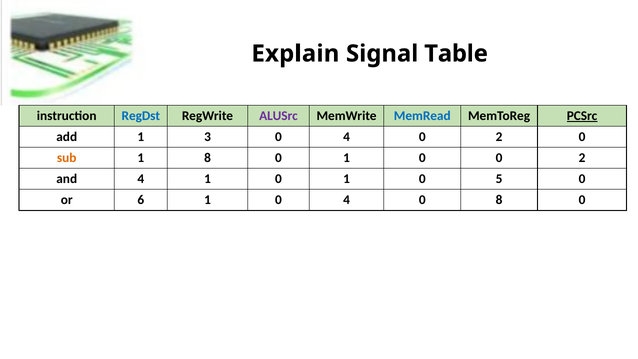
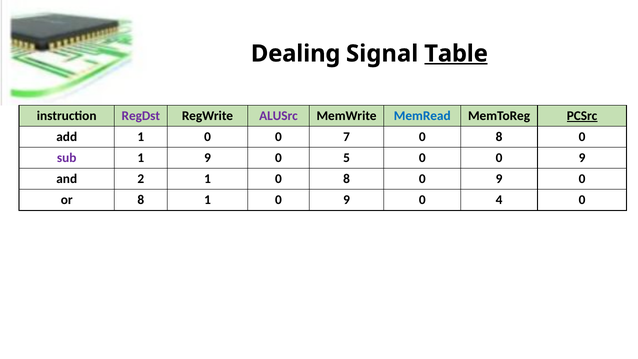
Explain: Explain -> Dealing (296, 54)
Table underline: none -> present (456, 54)
RegDst colour: blue -> purple (141, 116)
add 1 3: 3 -> 0 (207, 137)
4: 4 -> 7 (347, 137)
2: 2 -> 8 (499, 137)
sub colour: orange -> purple (67, 158)
1 8: 8 -> 9 (207, 158)
1: 1 -> 5 (347, 158)
0 0 2: 2 -> 9 (582, 158)
and 4: 4 -> 2 (141, 179)
1 0 1: 1 -> 8 (347, 179)
5: 5 -> 9 (499, 179)
or 6: 6 -> 8 (141, 200)
1 0 4: 4 -> 9 (347, 200)
0 8: 8 -> 4 (499, 200)
